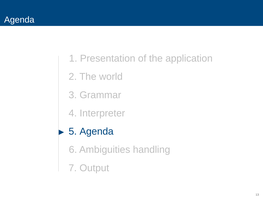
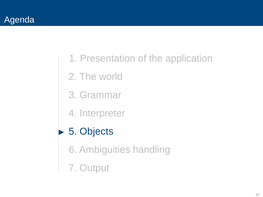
5 Agenda: Agenda -> Objects (96, 132)
